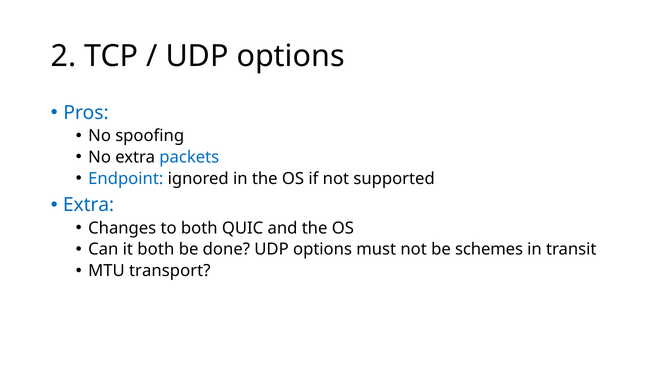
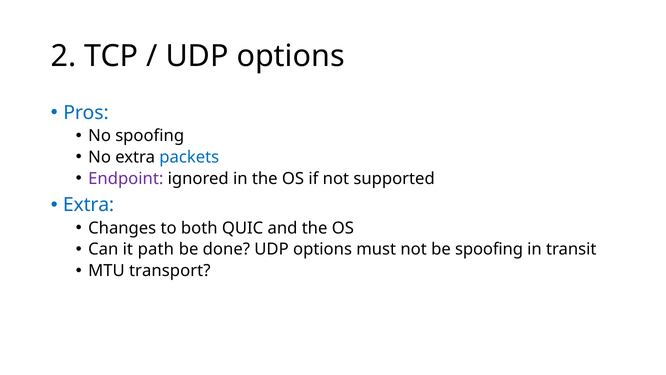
Endpoint colour: blue -> purple (126, 178)
it both: both -> path (156, 249)
be schemes: schemes -> spoofing (489, 249)
